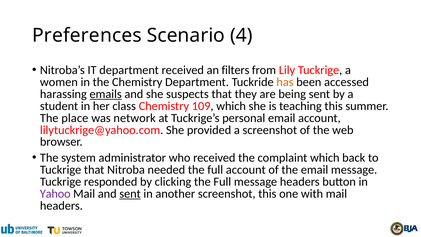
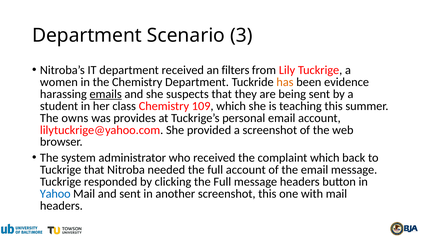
Preferences: Preferences -> Department (87, 35)
4: 4 -> 3 (241, 35)
accessed: accessed -> evidence (347, 82)
place: place -> owns (75, 118)
network: network -> provides (135, 118)
Yahoo colour: purple -> blue (55, 194)
sent underline: present -> none (130, 194)
